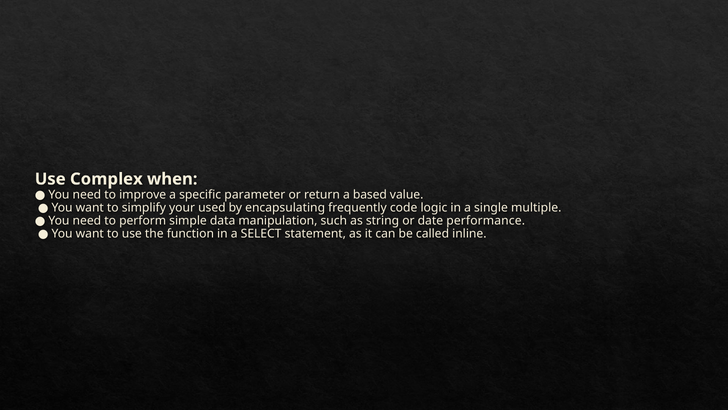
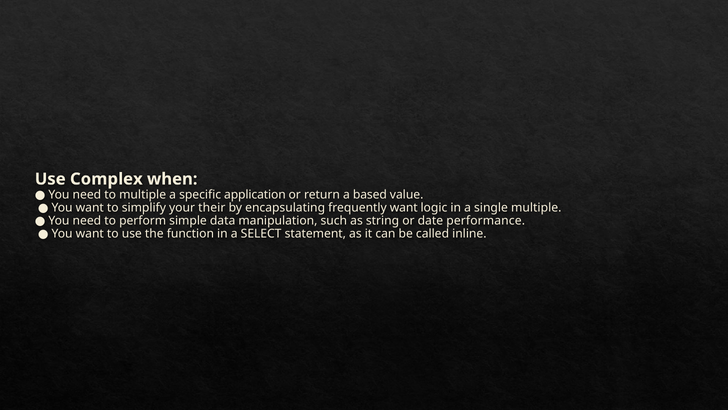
to improve: improve -> multiple (143, 194)
parameter: parameter -> application (255, 194)
used: used -> their (212, 207)
frequently code: code -> want (404, 207)
